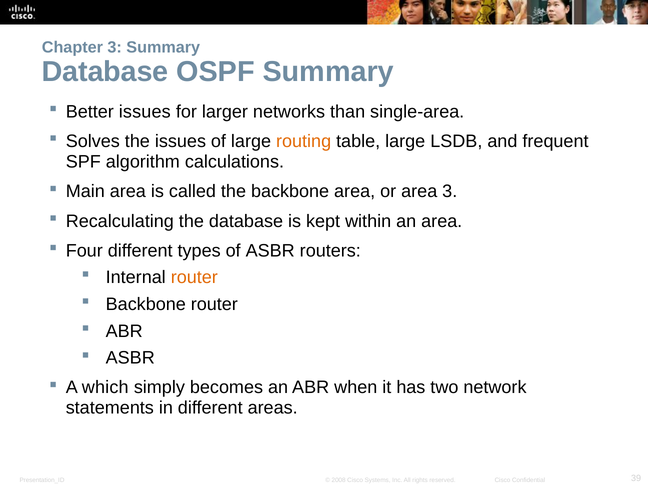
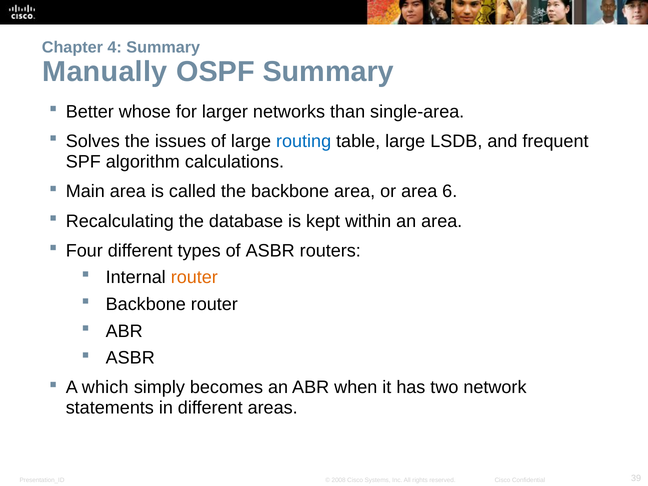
Chapter 3: 3 -> 4 (115, 47)
Database: Database -> Manually (105, 72)
Better issues: issues -> whose (145, 112)
routing colour: orange -> blue (304, 141)
area 3: 3 -> 6 (450, 192)
